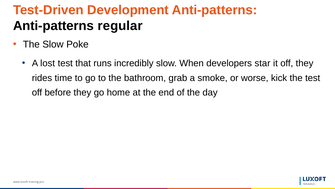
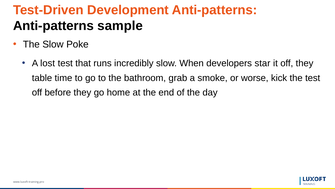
regular: regular -> sample (120, 26)
rides: rides -> table (42, 78)
